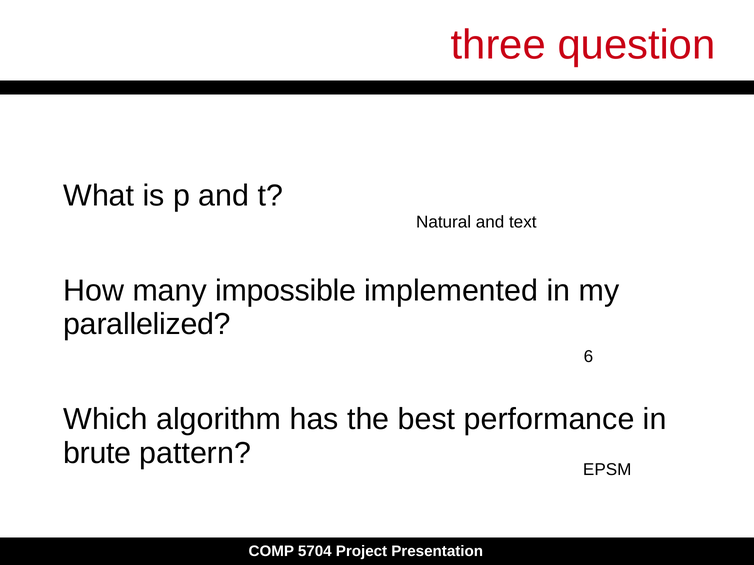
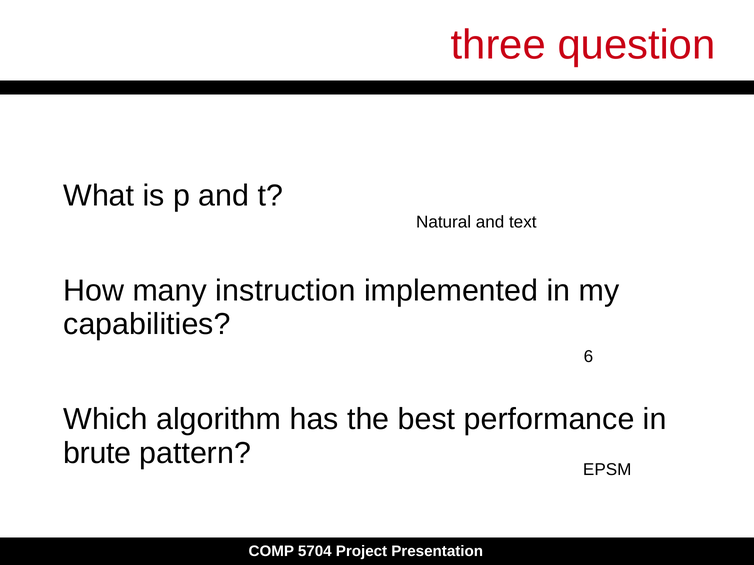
impossible: impossible -> instruction (285, 291)
parallelized: parallelized -> capabilities (147, 325)
